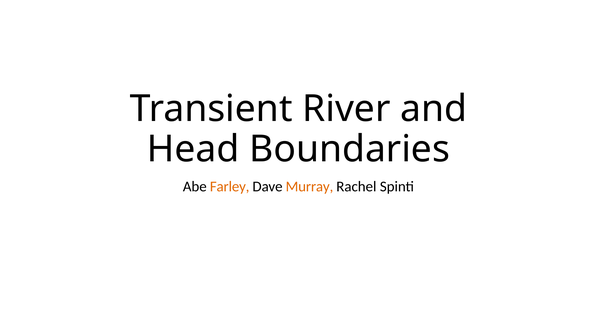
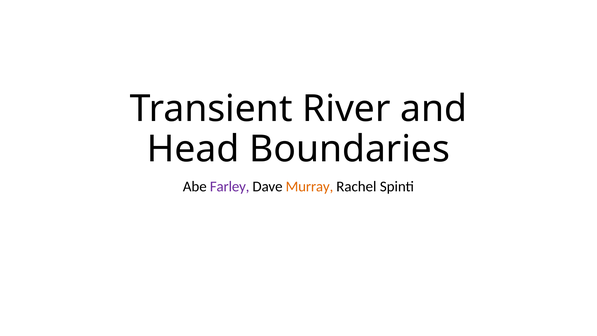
Farley colour: orange -> purple (230, 187)
